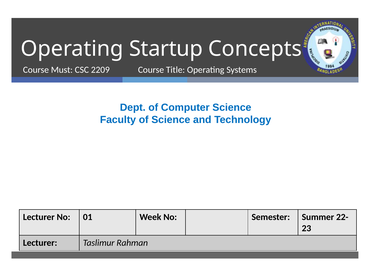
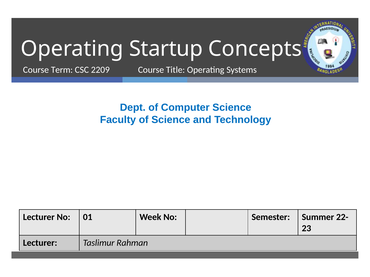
Must: Must -> Term (62, 70)
